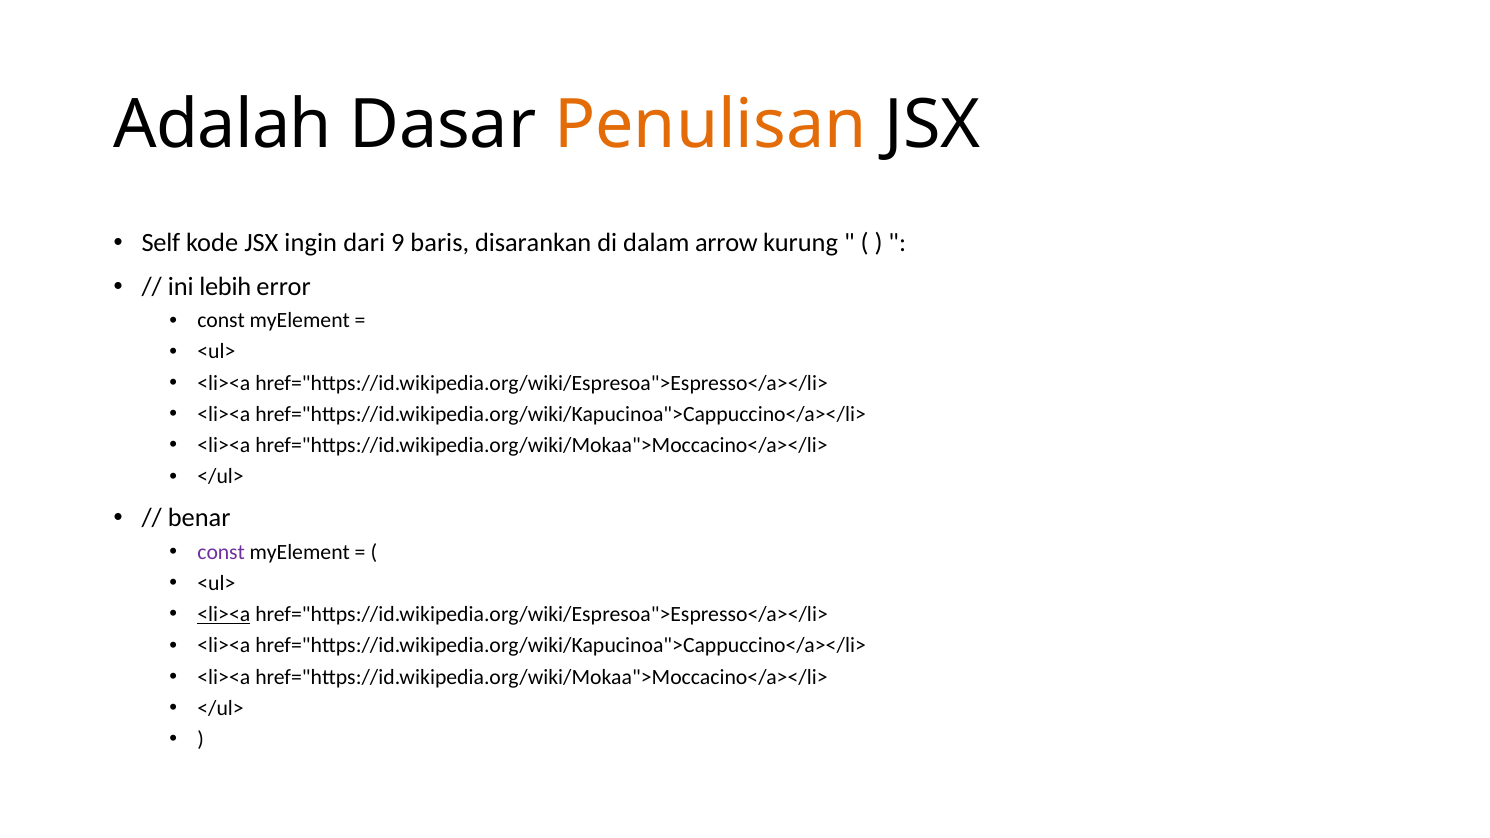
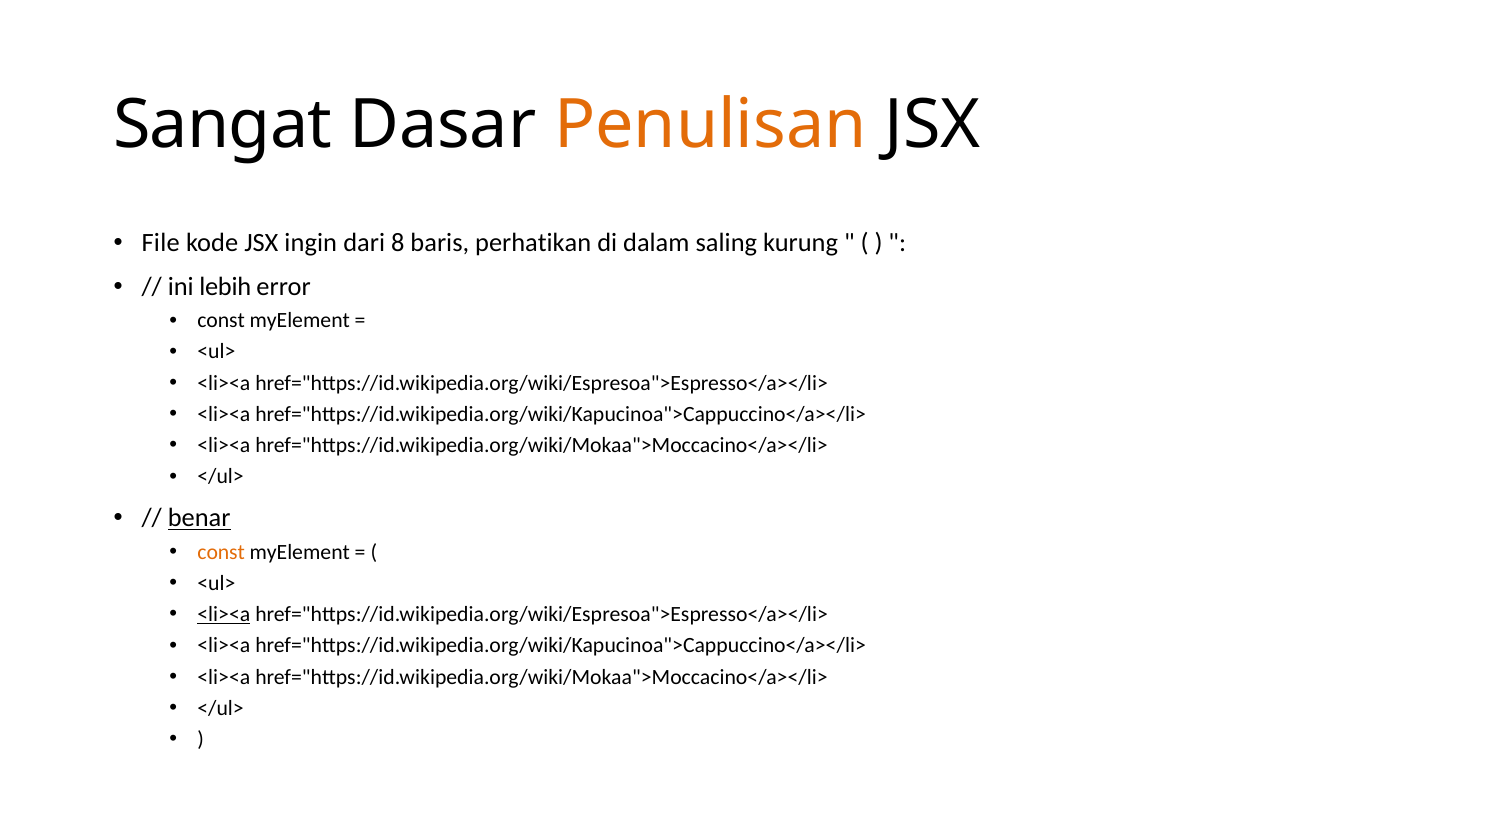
Adalah: Adalah -> Sangat (223, 125)
Self: Self -> File (161, 243)
9: 9 -> 8 (398, 243)
disarankan: disarankan -> perhatikan (533, 243)
arrow: arrow -> saling (726, 243)
benar underline: none -> present (199, 518)
const colour: purple -> orange (221, 552)
